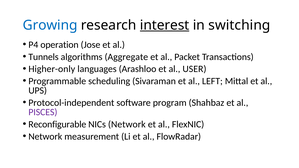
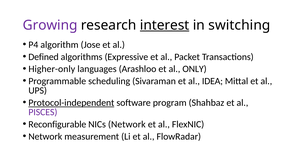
Growing colour: blue -> purple (50, 25)
operation: operation -> algorithm (59, 45)
Tunnels: Tunnels -> Defined (44, 57)
Aggregate: Aggregate -> Expressive (126, 57)
USER: USER -> ONLY (195, 69)
LEFT: LEFT -> IDEA (212, 81)
Protocol-independent underline: none -> present (71, 103)
